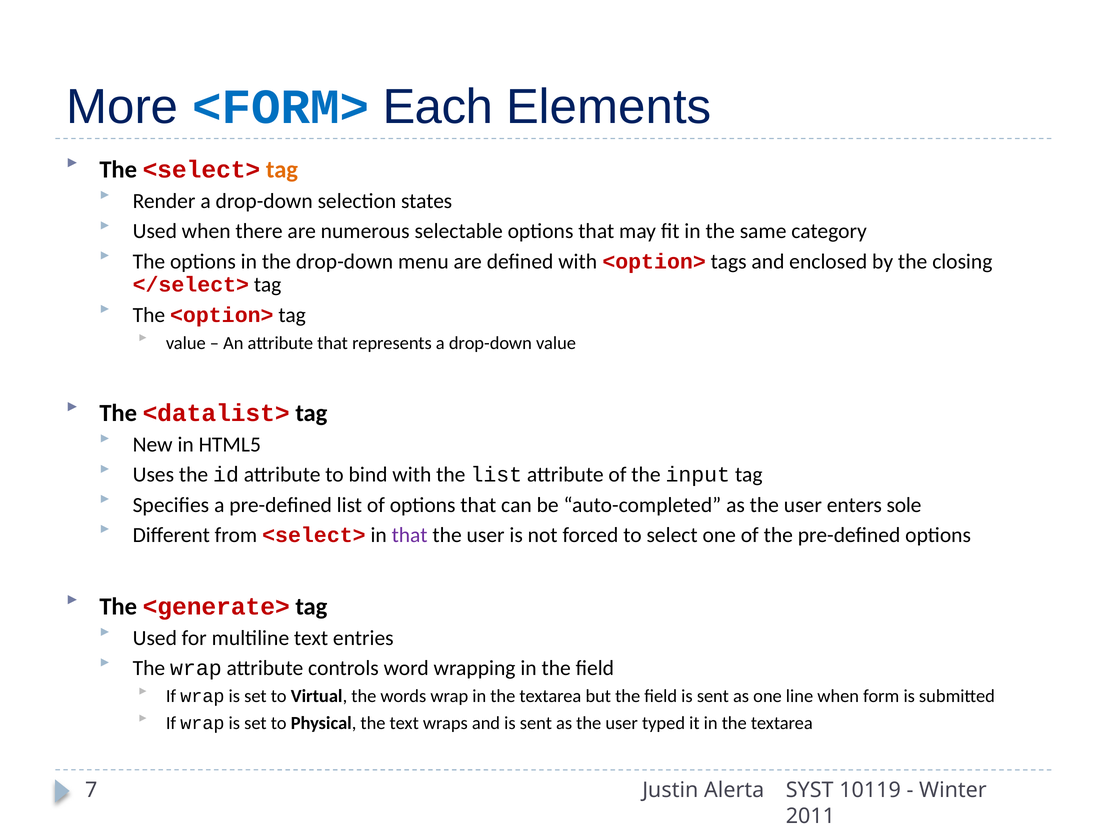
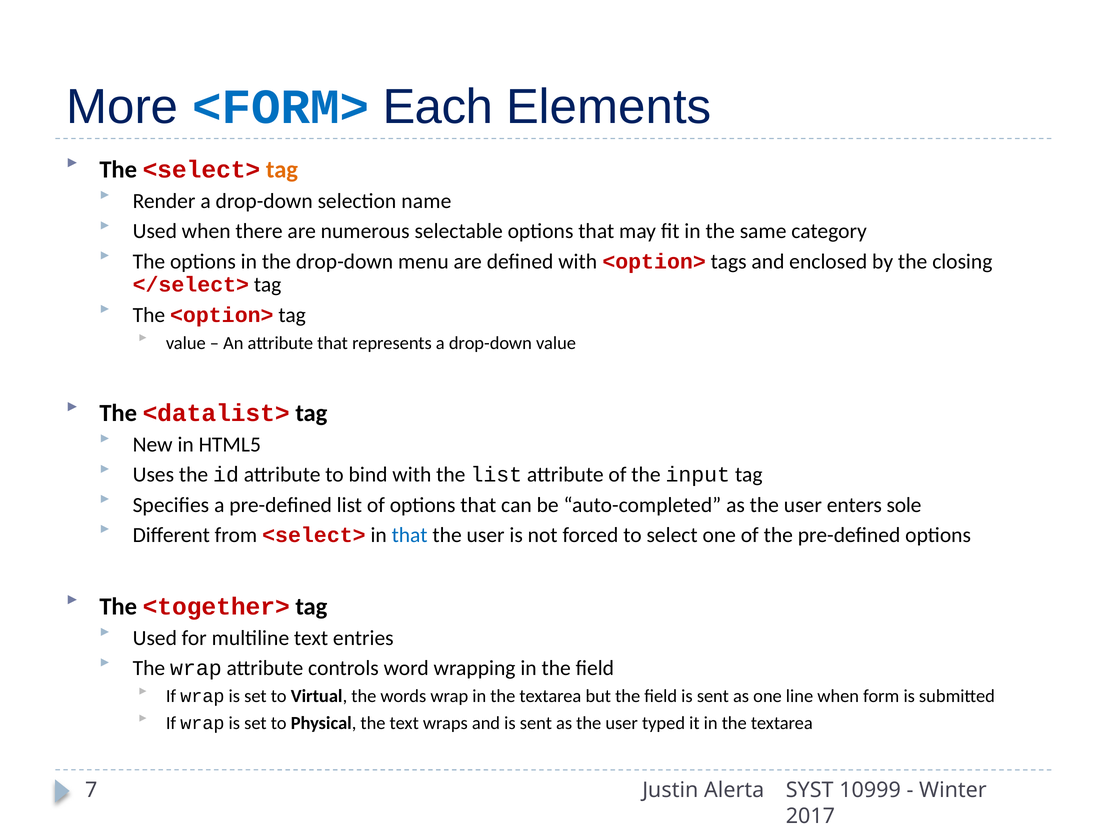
states: states -> name (426, 201)
that colour: purple -> blue (410, 535)
<generate>: <generate> -> <together> (216, 606)
10119: 10119 -> 10999 (870, 789)
2011: 2011 -> 2017 (810, 815)
